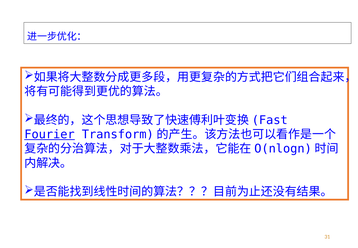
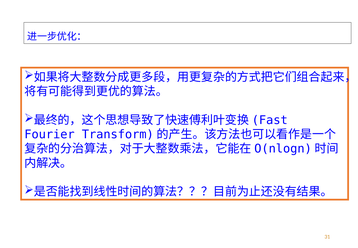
Fourier underline: present -> none (50, 134)
